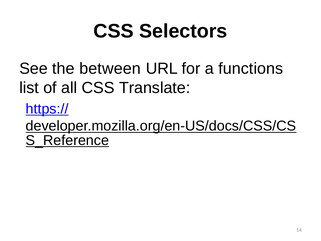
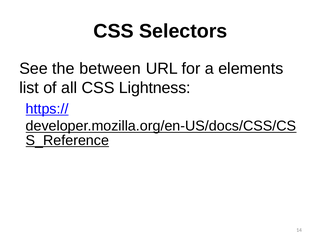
functions: functions -> elements (251, 69)
Translate: Translate -> Lightness (155, 88)
